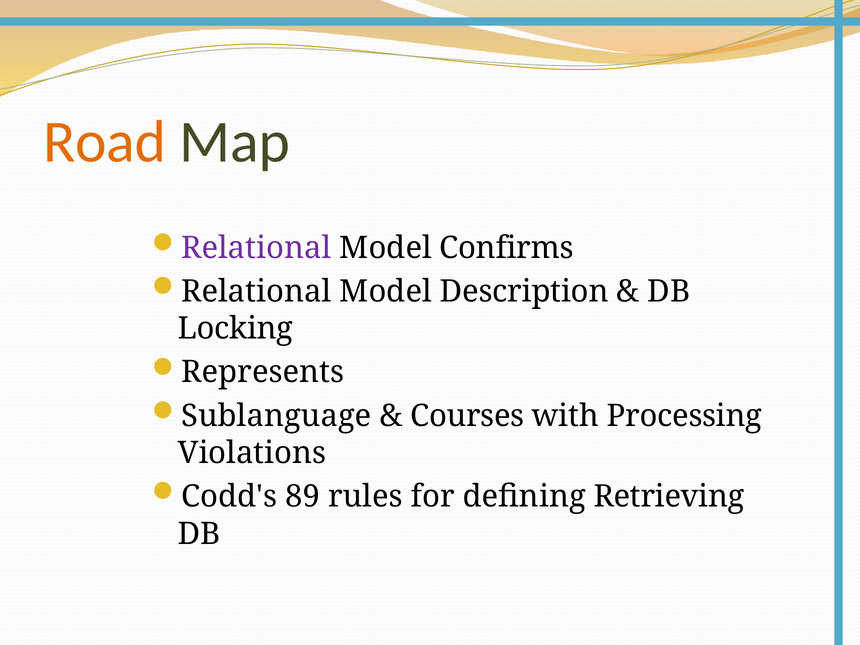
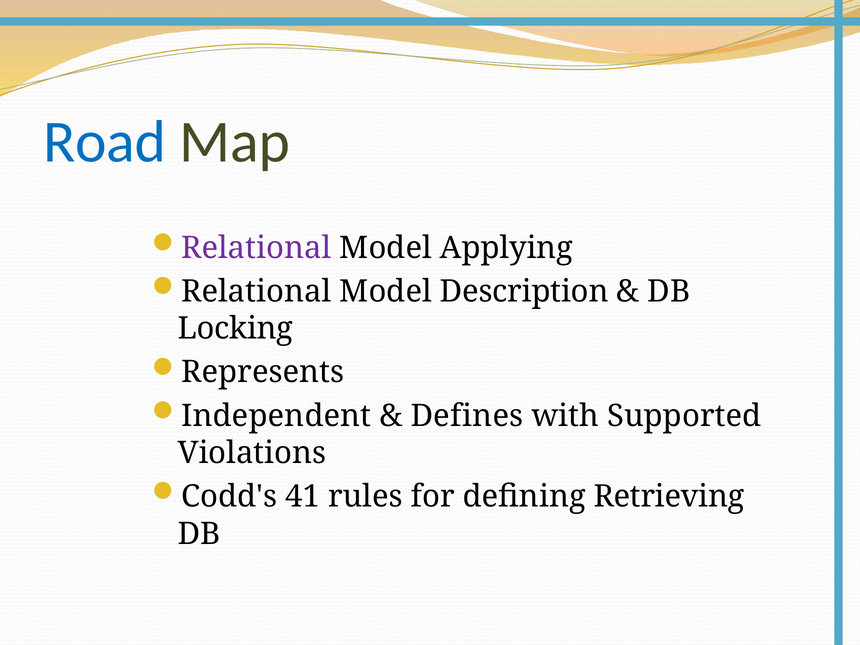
Road colour: orange -> blue (104, 142)
Confirms: Confirms -> Applying (506, 248)
Sublanguage: Sublanguage -> Independent (276, 416)
Courses: Courses -> Defines (467, 416)
Processing: Processing -> Supported (684, 416)
89: 89 -> 41 (303, 497)
